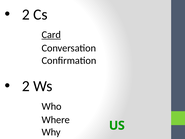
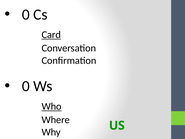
2: 2 -> 0 (26, 14)
2: 2 -> 0 (26, 86)
Who underline: none -> present (52, 106)
